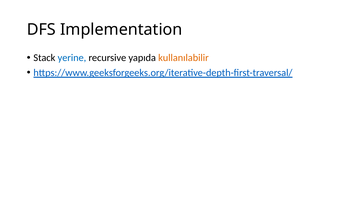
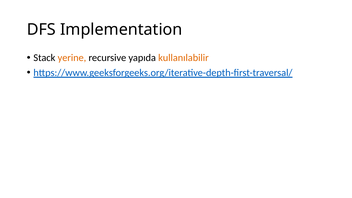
yerine colour: blue -> orange (72, 58)
